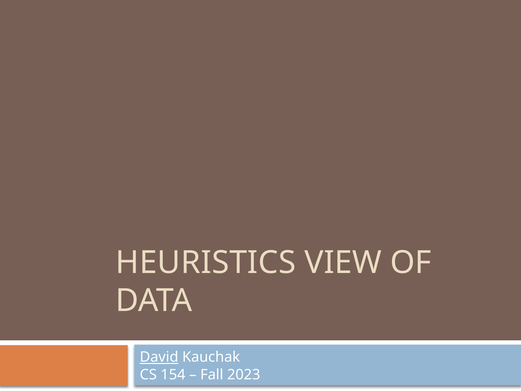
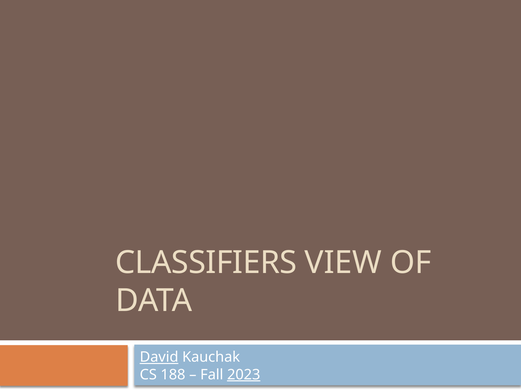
HEURISTICS: HEURISTICS -> CLASSIFIERS (206, 262)
154: 154 -> 188 (173, 374)
2023 underline: none -> present (244, 374)
